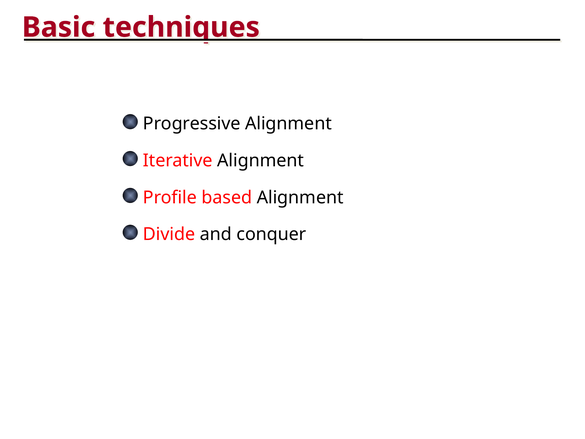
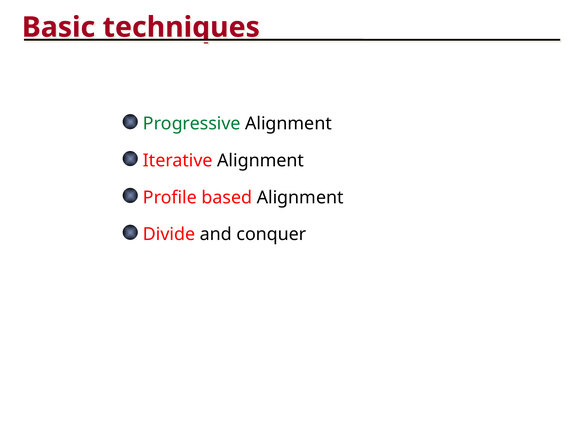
Progressive colour: black -> green (192, 124)
